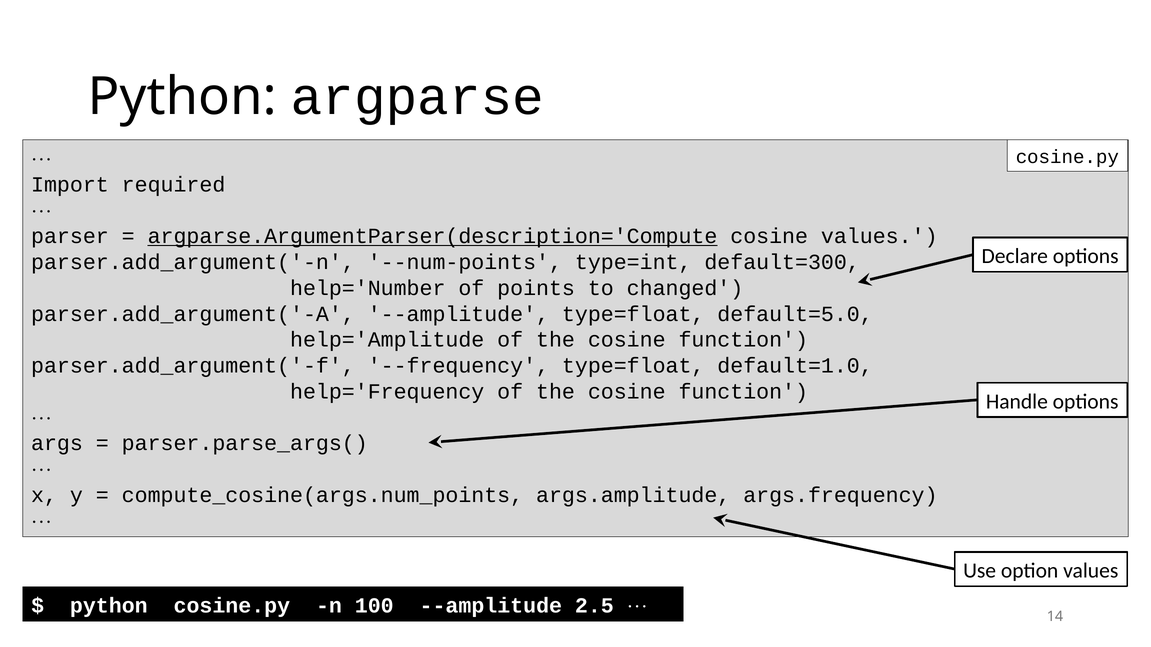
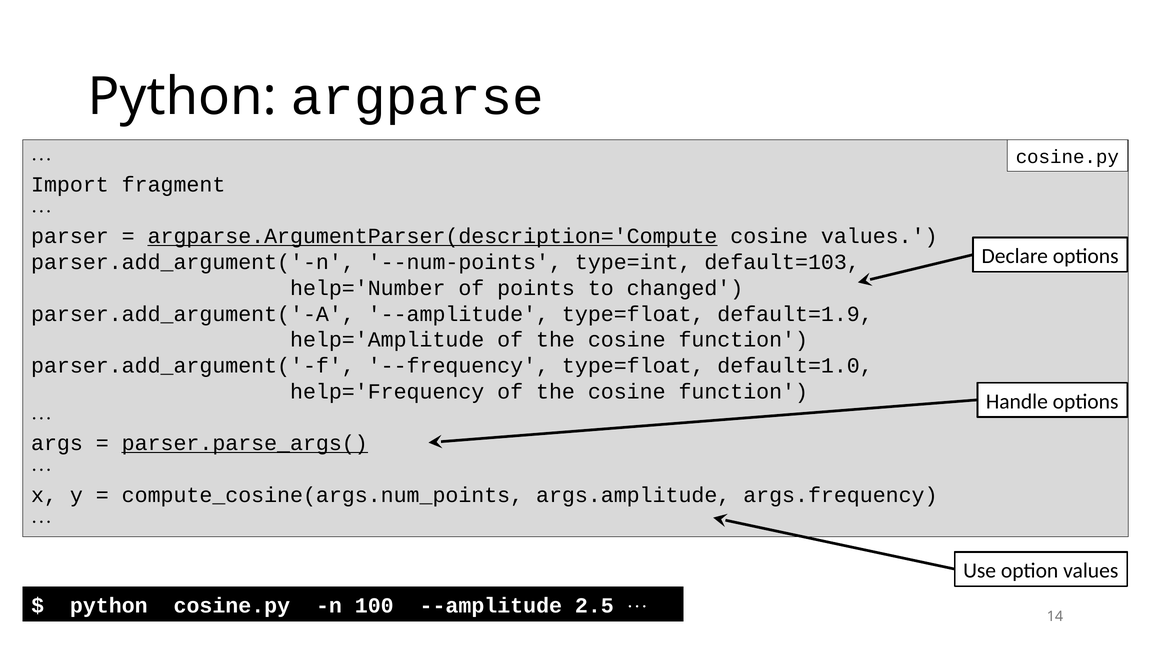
required: required -> fragment (174, 185)
default=300: default=300 -> default=103 (782, 262)
default=5.0: default=5.0 -> default=1.9 (795, 314)
parser.parse_args( underline: none -> present (245, 444)
